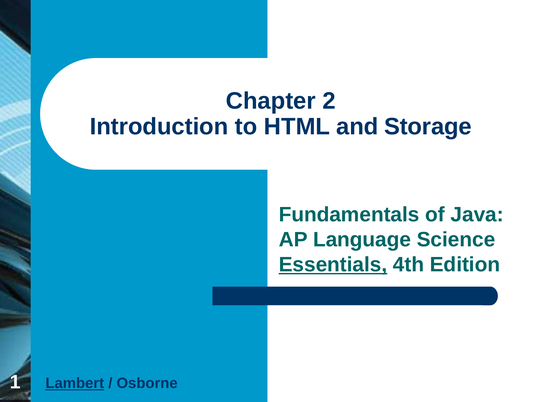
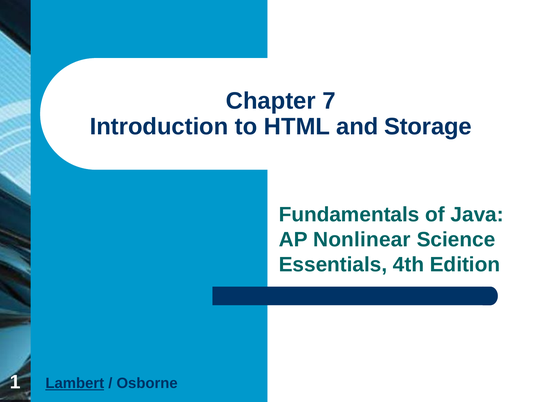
2: 2 -> 7 (329, 101)
Language: Language -> Nonlinear (362, 239)
Essentials underline: present -> none (333, 264)
